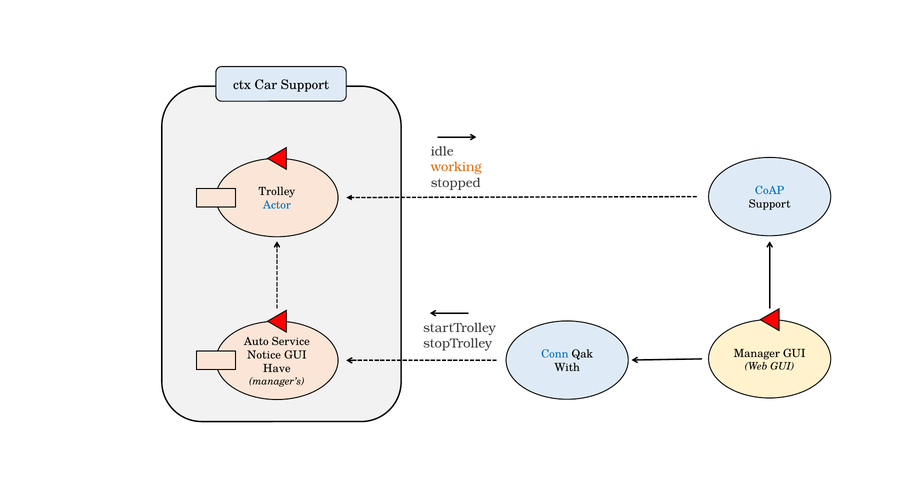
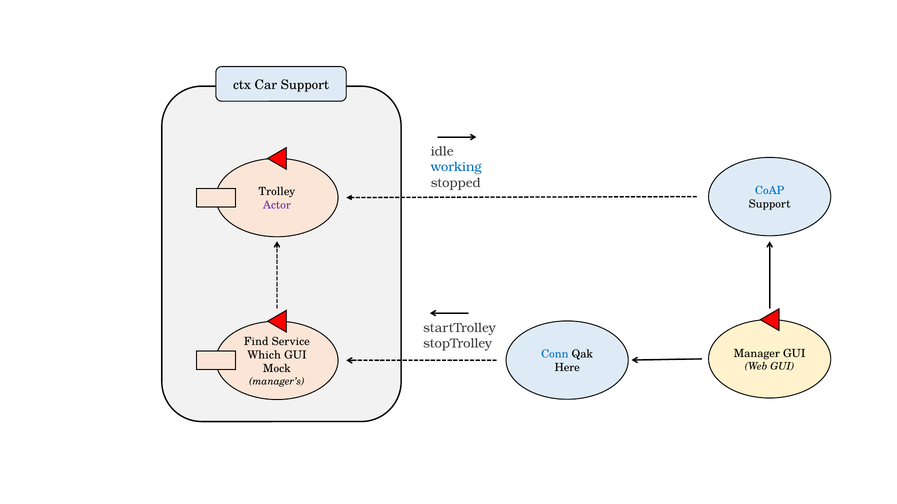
working colour: orange -> blue (456, 167)
Actor colour: blue -> purple (277, 205)
Auto: Auto -> Find (256, 342)
Notice: Notice -> Which (264, 355)
With: With -> Here (567, 368)
Have: Have -> Mock (277, 369)
